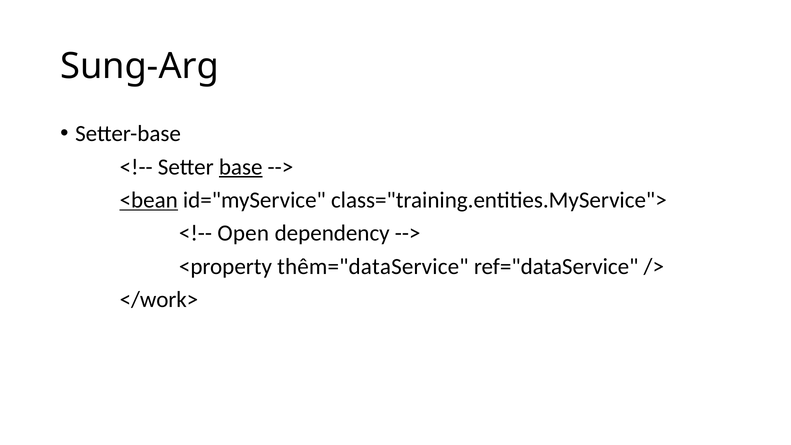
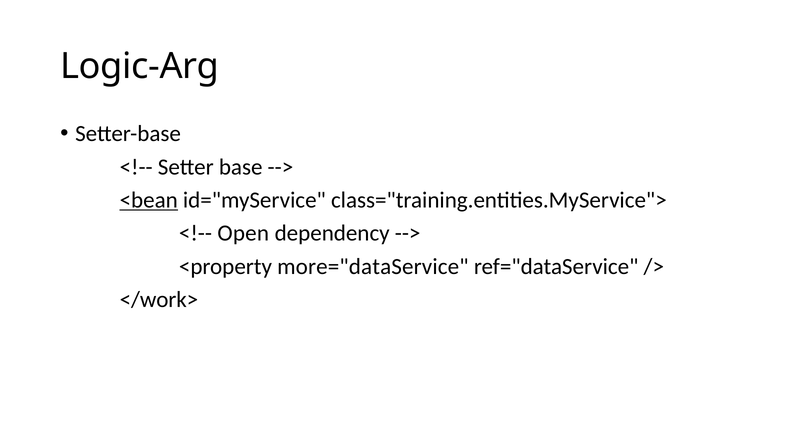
Sung-Arg: Sung-Arg -> Logic-Arg (140, 66)
base underline: present -> none (241, 167)
thêm="dataService: thêm="dataService -> more="dataService (373, 266)
